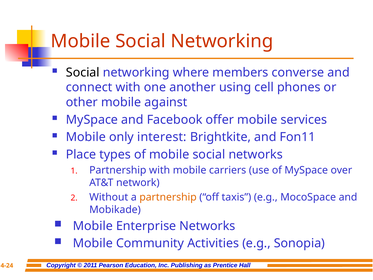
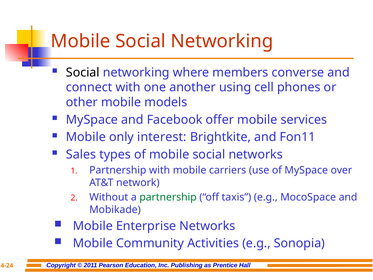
against: against -> models (166, 102)
Place: Place -> Sales (81, 154)
partnership colour: orange -> green (168, 197)
